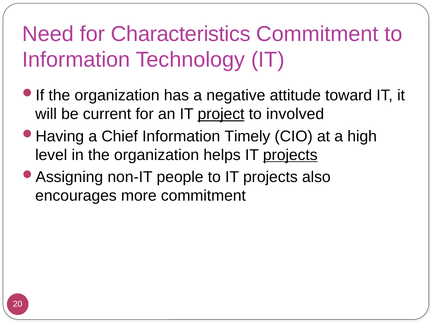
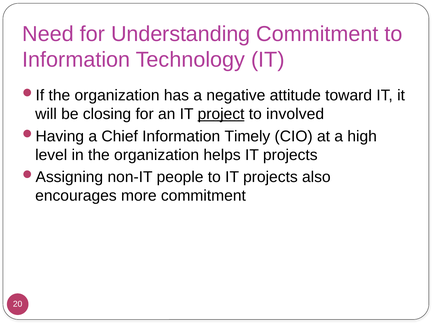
Characteristics: Characteristics -> Understanding (181, 34)
current: current -> closing (107, 114)
projects underline: present -> none (290, 155)
